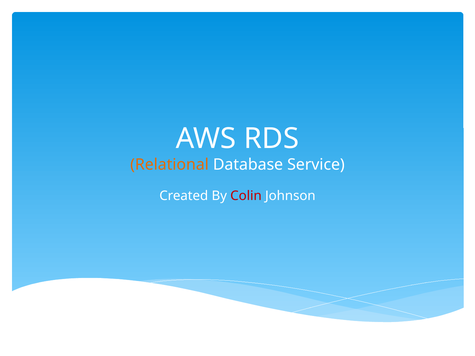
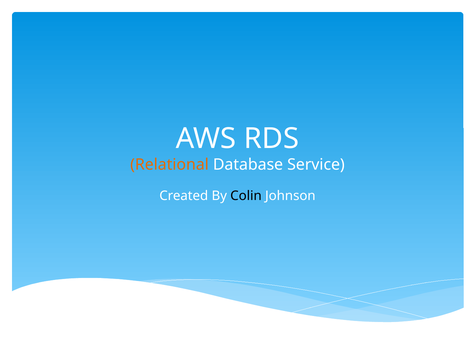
Colin colour: red -> black (246, 196)
